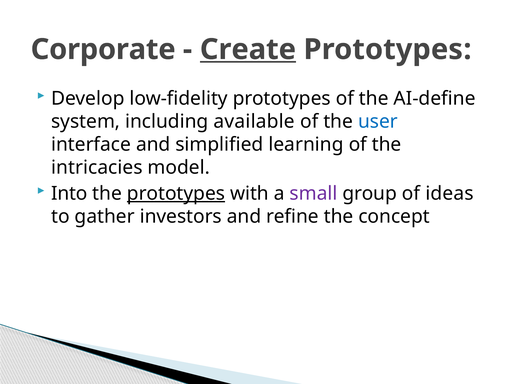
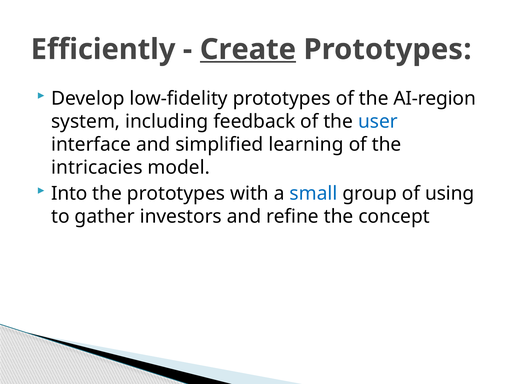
Corporate: Corporate -> Efficiently (103, 49)
AI-define: AI-define -> AI-region (435, 98)
available: available -> feedback (254, 121)
prototypes underline: present -> none (176, 193)
small colour: purple -> blue (313, 193)
ideas: ideas -> using (450, 193)
